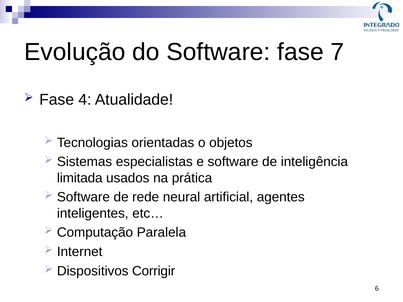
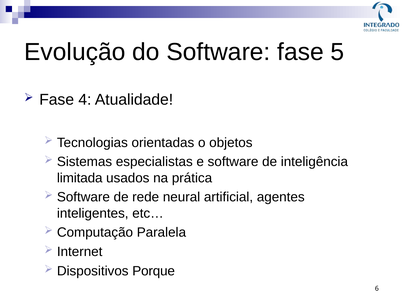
7: 7 -> 5 (337, 52)
Corrigir: Corrigir -> Porque (154, 271)
